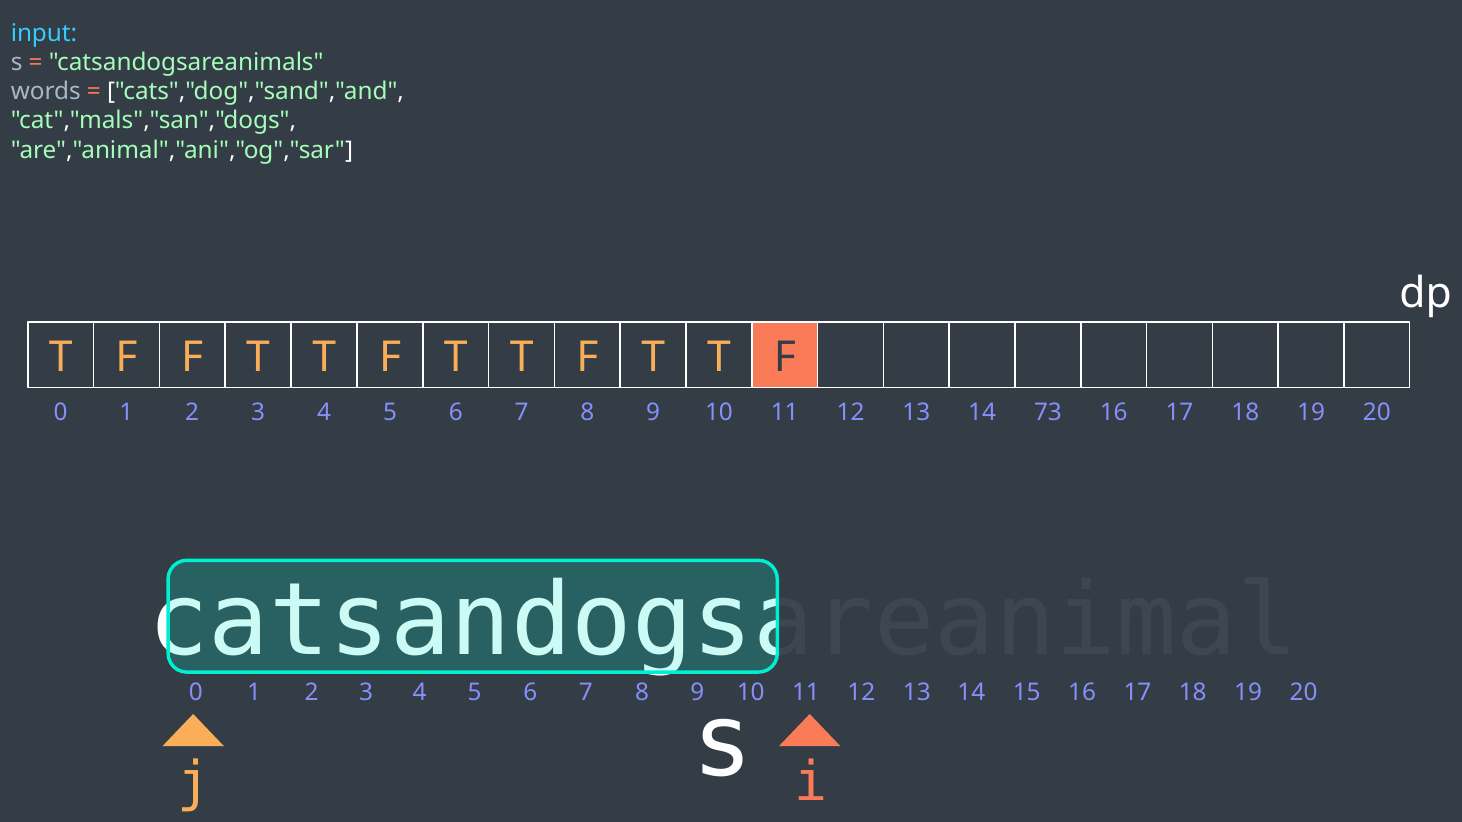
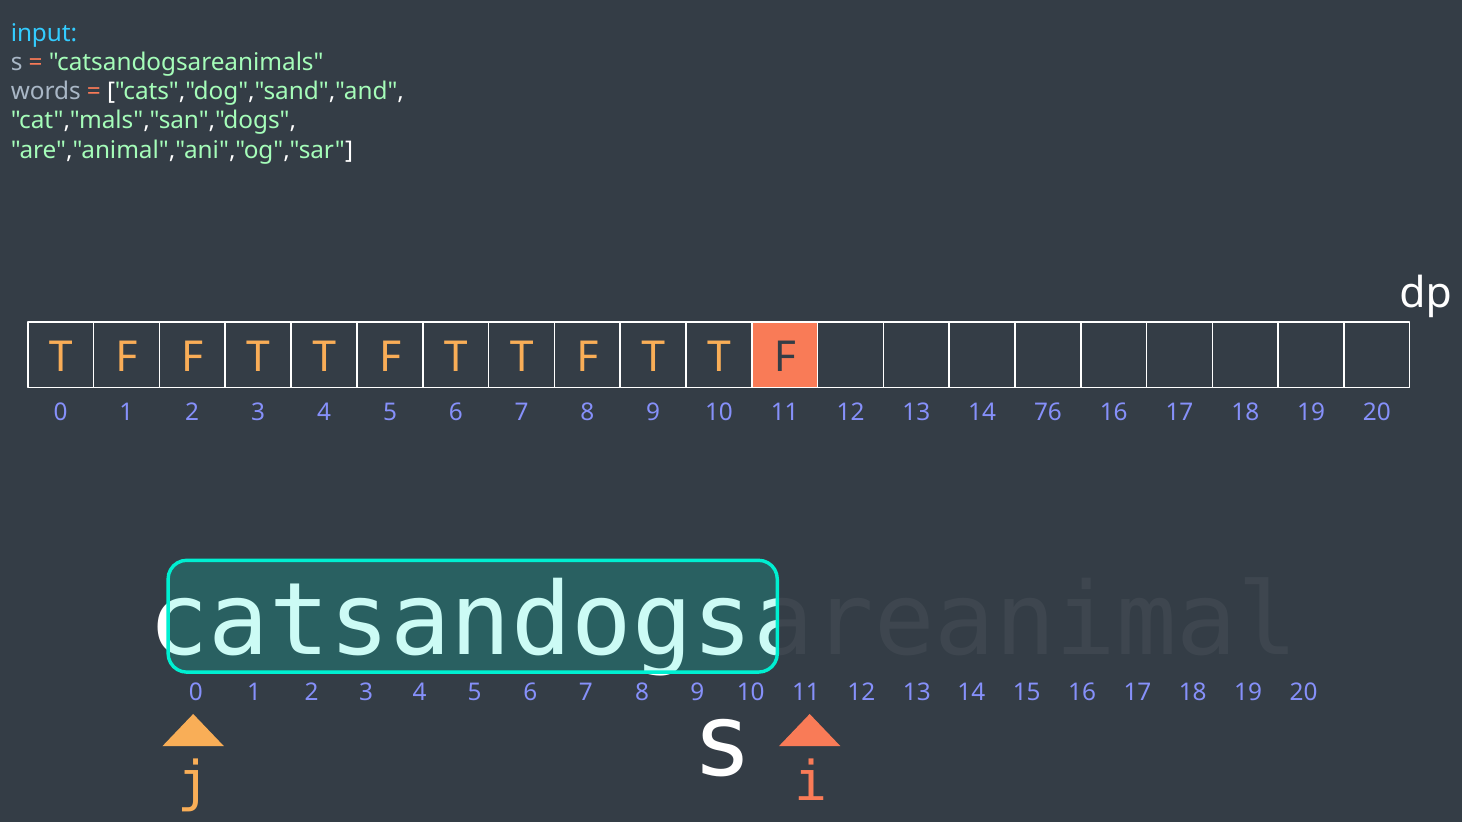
73: 73 -> 76 (1048, 413)
